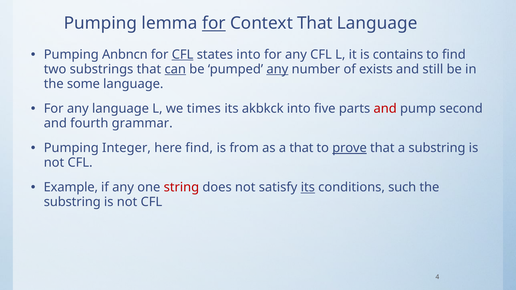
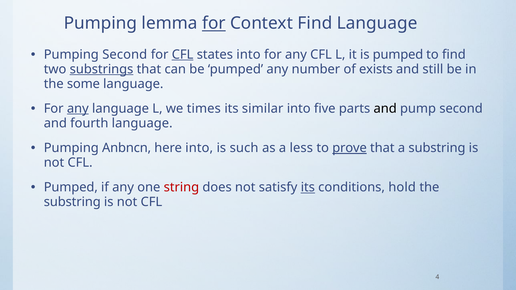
Context That: That -> Find (315, 23)
Pumping Anbncn: Anbncn -> Second (125, 55)
is contains: contains -> pumped (398, 55)
substrings underline: none -> present (102, 69)
can underline: present -> none (175, 69)
any underline: present -> none (277, 69)
any underline: none -> present (78, 109)
akbkck: akbkck -> similar (263, 109)
and colour: red -> black (385, 109)
fourth grammar: grammar -> language (142, 123)
Integer: Integer -> Anbncn (127, 148)
here find: find -> into (199, 148)
from: from -> such (244, 148)
a that: that -> less (301, 148)
Example: Example -> Pumped (71, 188)
such: such -> hold (402, 188)
